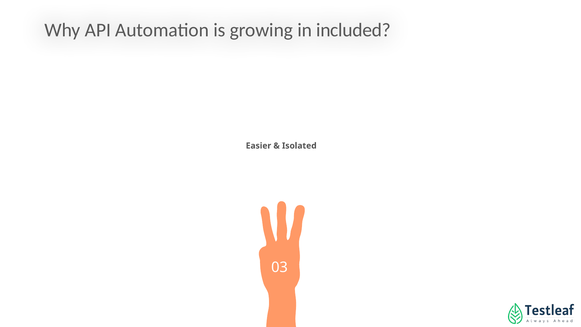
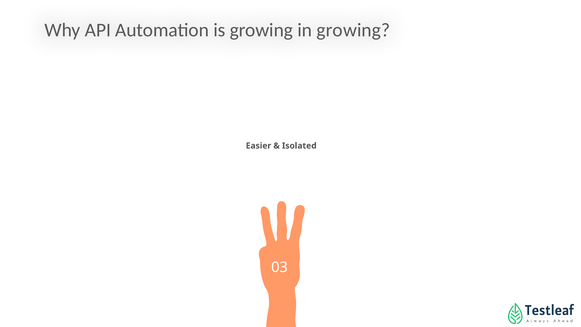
in included: included -> growing (353, 30)
